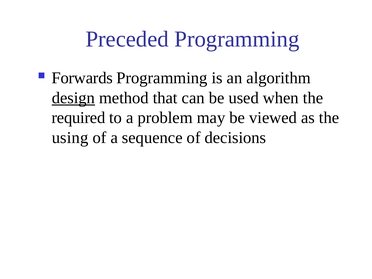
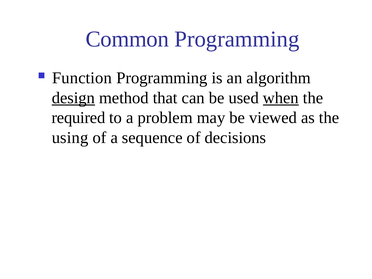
Preceded: Preceded -> Common (127, 39)
Forwards: Forwards -> Function (82, 78)
when underline: none -> present (281, 98)
